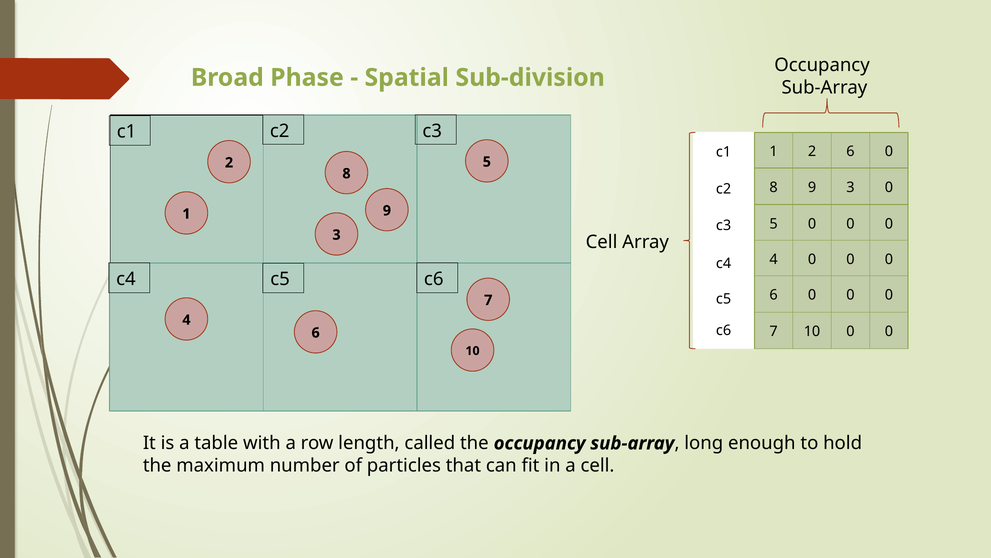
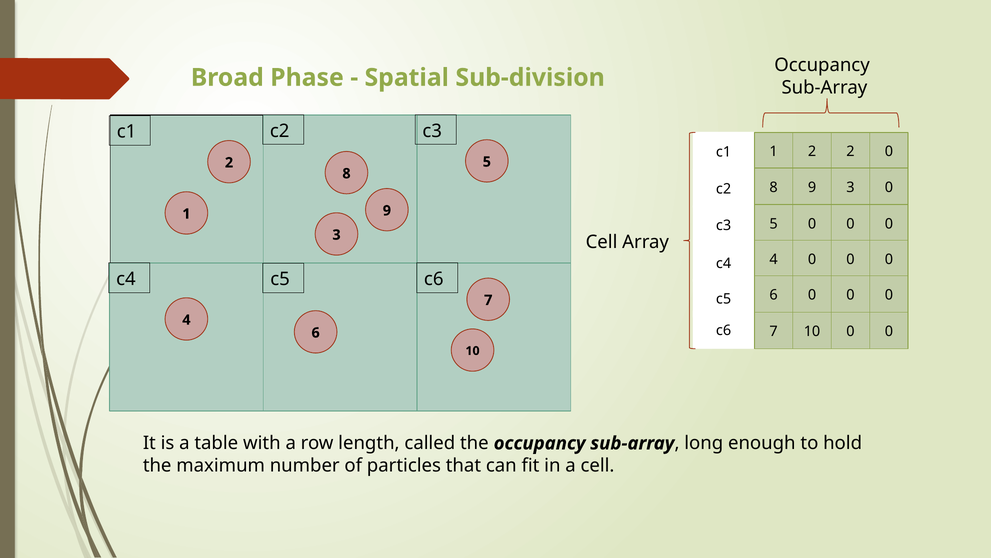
2 6: 6 -> 2 (850, 152)
